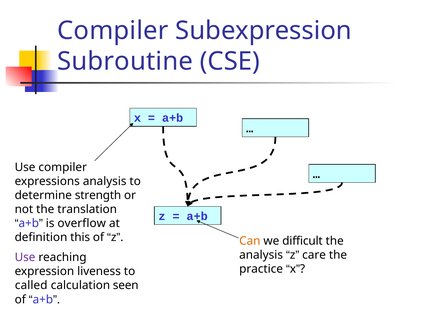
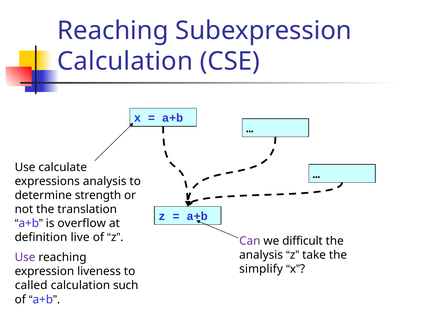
Compiler: Compiler -> Reaching (113, 31)
Subroutine: Subroutine -> Calculation (125, 61)
Use compiler: compiler -> calculate (63, 167)
this: this -> live (80, 237)
Can colour: orange -> purple (250, 241)
care: care -> take (314, 255)
practice: practice -> simplify (261, 269)
seen: seen -> such (126, 285)
